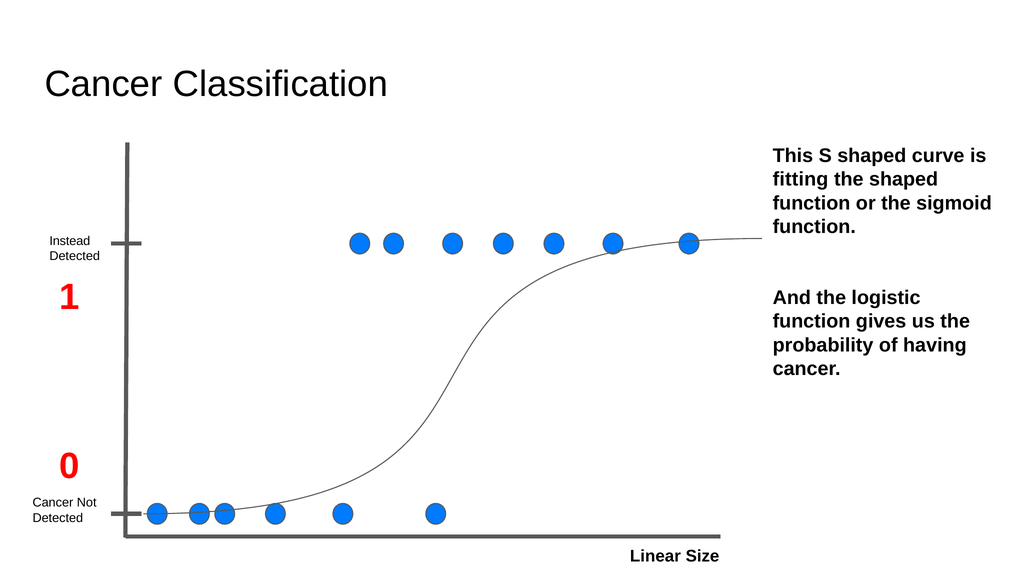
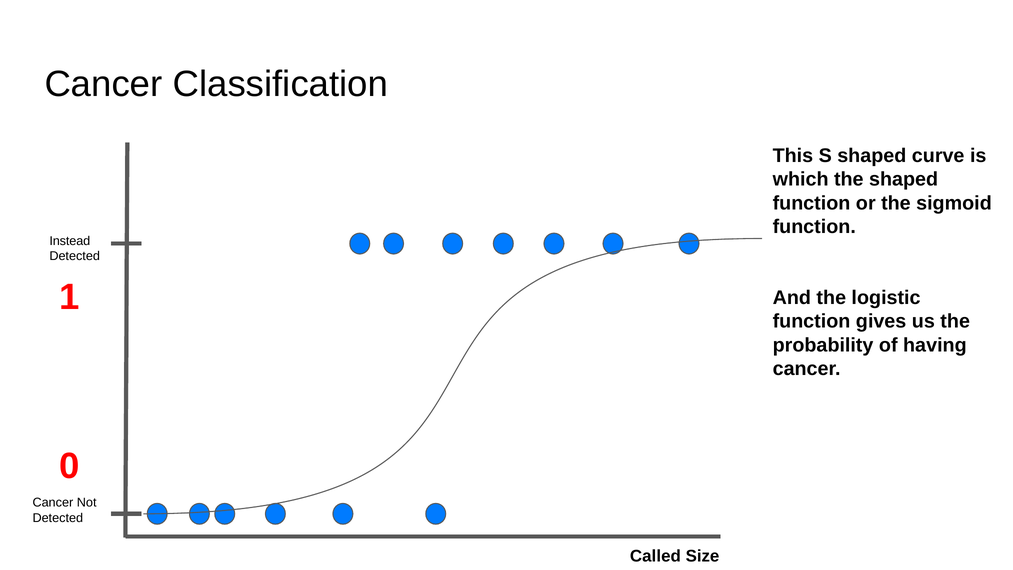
fitting: fitting -> which (801, 179)
Linear: Linear -> Called (655, 556)
